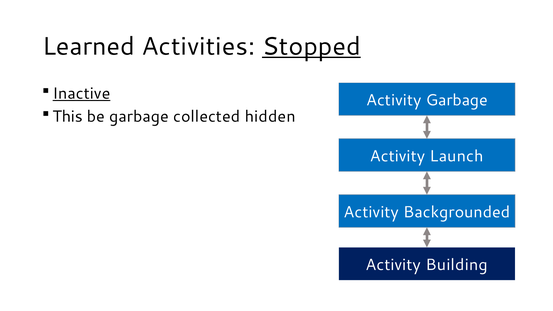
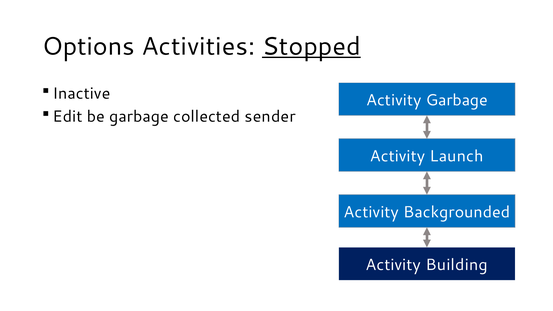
Learned: Learned -> Options (88, 46)
Inactive underline: present -> none (81, 93)
This: This -> Edit (67, 117)
hidden: hidden -> sender (270, 117)
